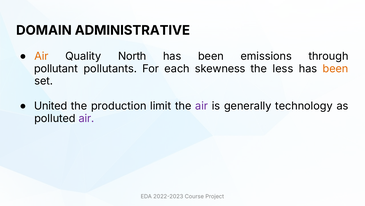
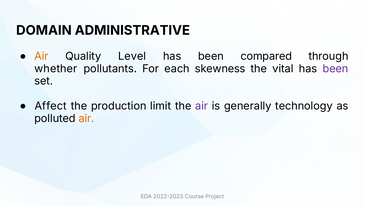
North: North -> Level (132, 56)
emissions: emissions -> compared (266, 56)
pollutant: pollutant -> whether (56, 68)
less: less -> vital (283, 68)
been colour: orange -> purple (335, 68)
United: United -> Affect (51, 106)
air colour: purple -> orange (86, 118)
